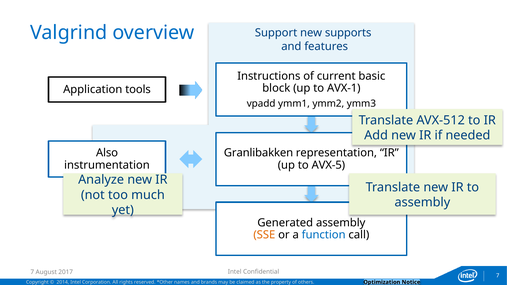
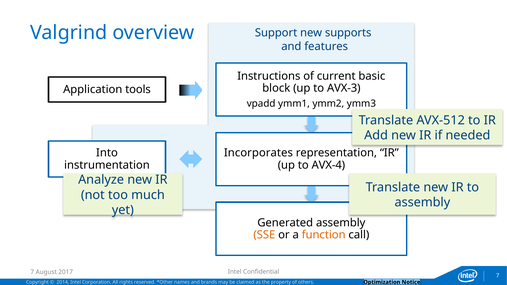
AVX-1: AVX-1 -> AVX-3 (344, 88)
Also: Also -> Into (107, 153)
Granlibakken: Granlibakken -> Incorporates (258, 153)
AVX-5: AVX-5 -> AVX-4 (328, 165)
function colour: blue -> orange (324, 235)
